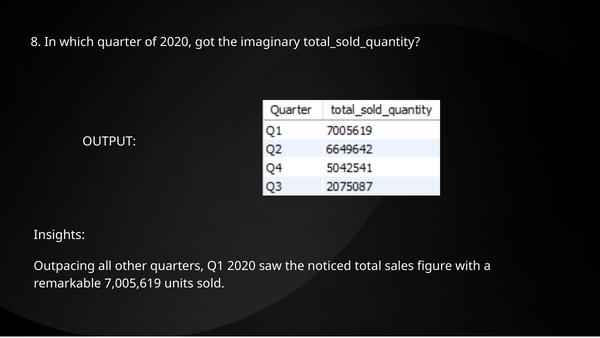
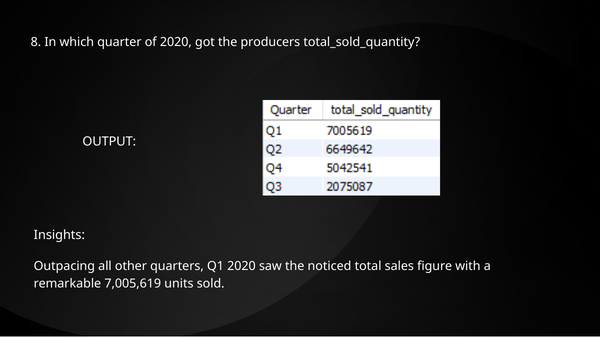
imaginary: imaginary -> producers (270, 42)
